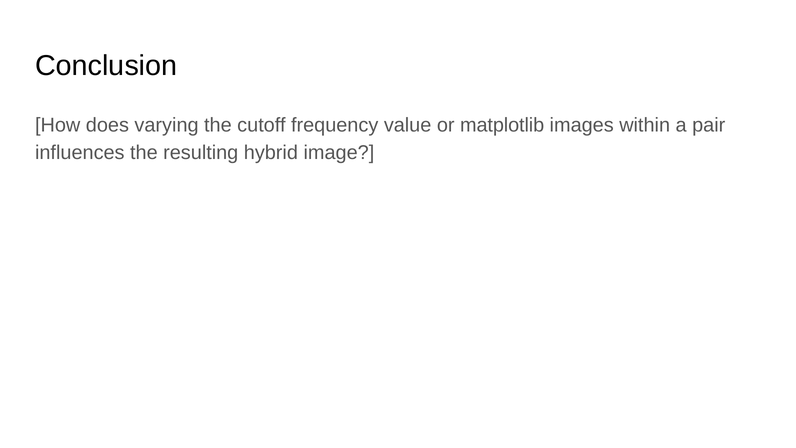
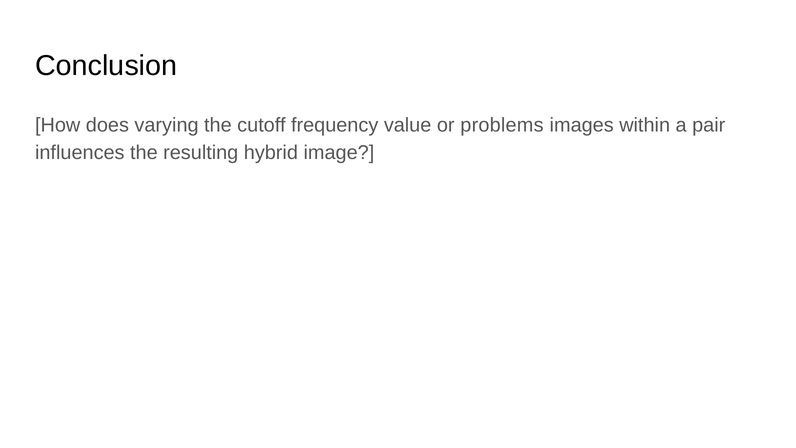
matplotlib: matplotlib -> problems (502, 125)
